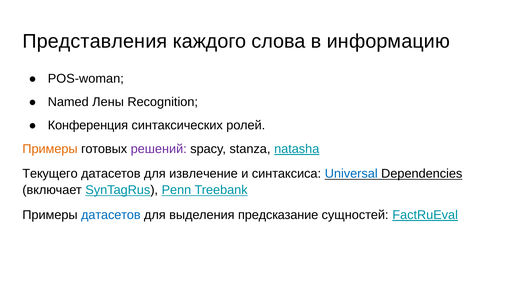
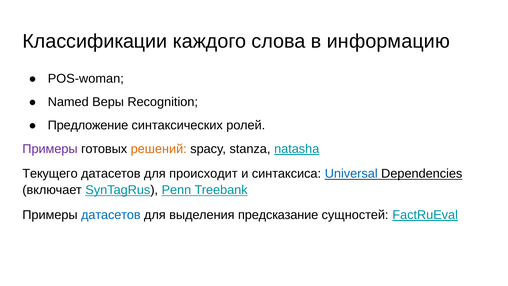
Представления: Представления -> Классификации (95, 41)
Лены: Лены -> Веры (108, 102)
Конференция: Конференция -> Предложение (88, 125)
Примеры colour: orange -> purple (50, 149)
решений colour: purple -> orange (159, 149)
извлечение: извлечение -> происходит (203, 174)
